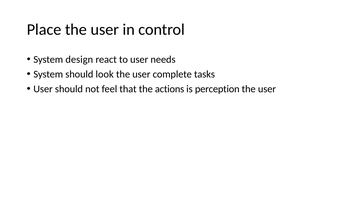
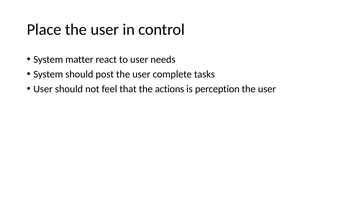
design: design -> matter (79, 59)
look: look -> post (105, 74)
